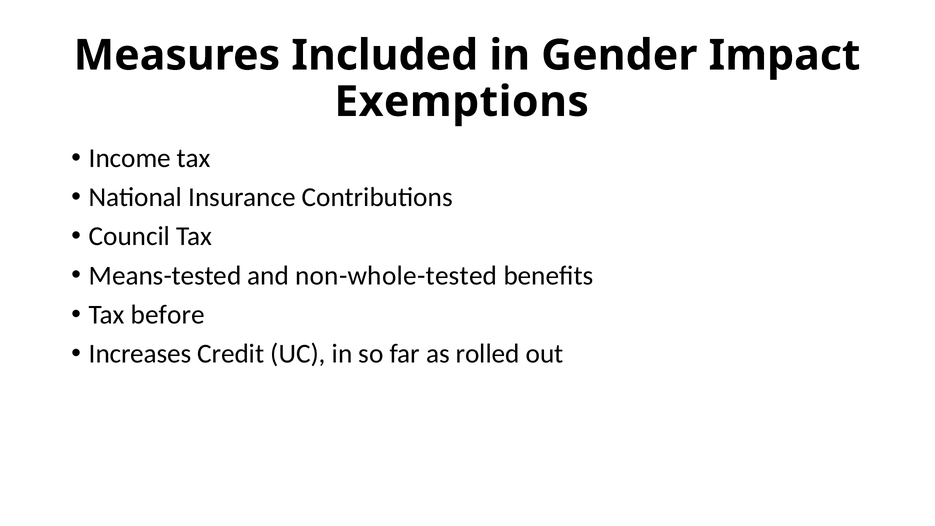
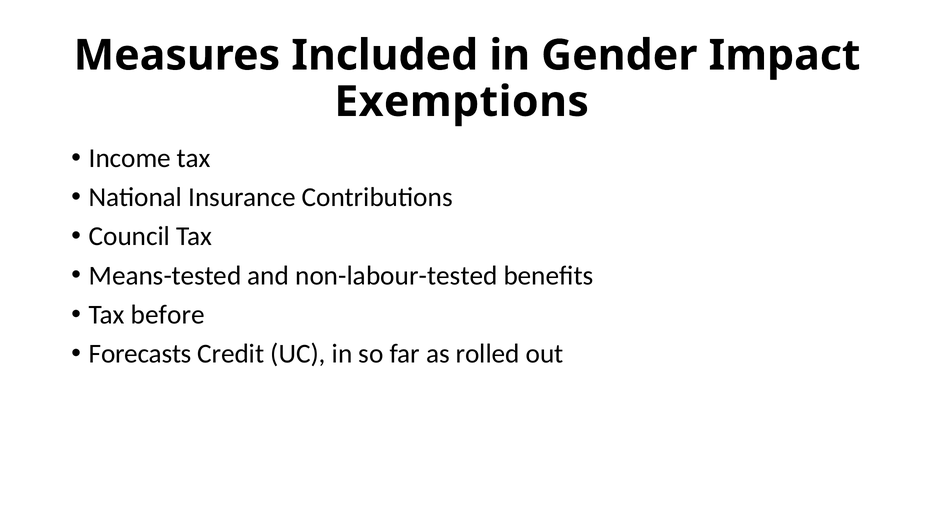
non-whole-tested: non-whole-tested -> non-labour-tested (396, 275)
Increases: Increases -> Forecasts (140, 354)
